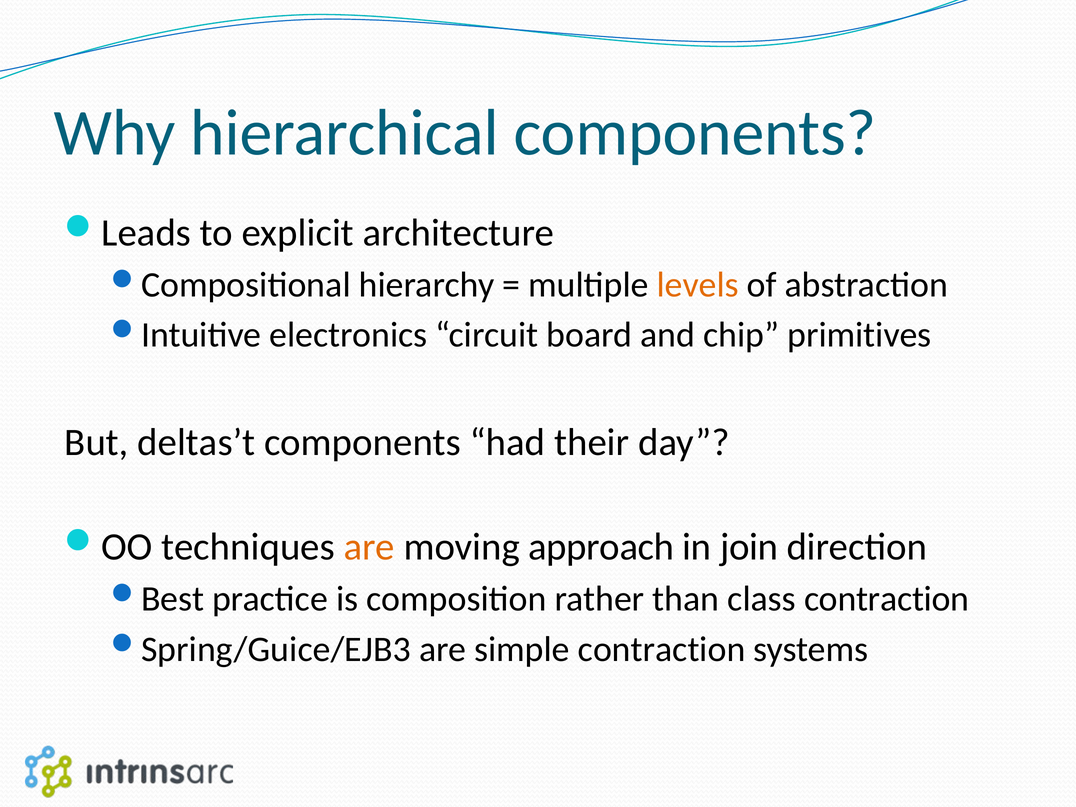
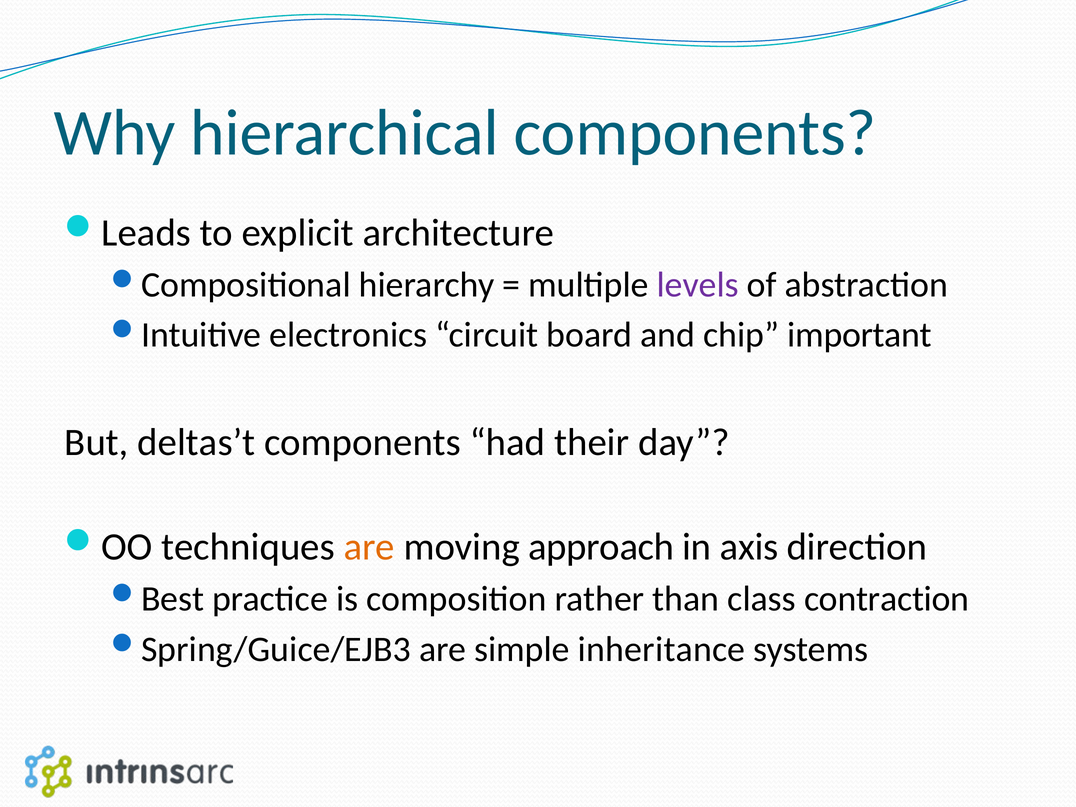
levels colour: orange -> purple (698, 285)
primitives: primitives -> important (860, 335)
join: join -> axis (749, 547)
simple contraction: contraction -> inheritance (662, 649)
